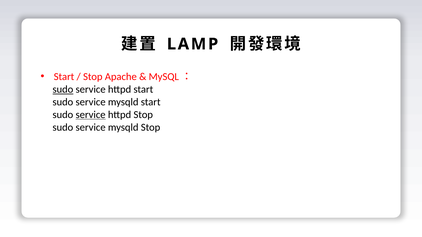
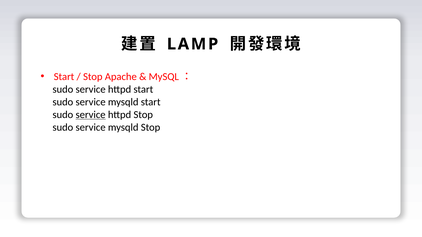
sudo underline: present -> none (63, 90)
